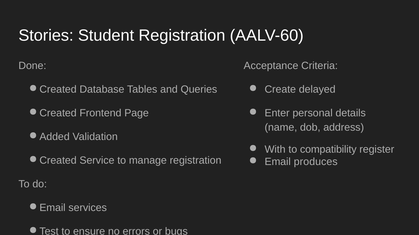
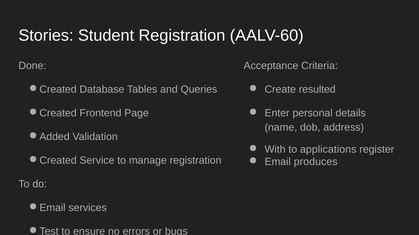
delayed: delayed -> resulted (317, 90)
compatibility: compatibility -> applications (328, 150)
